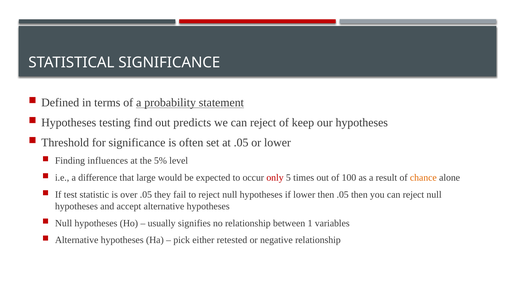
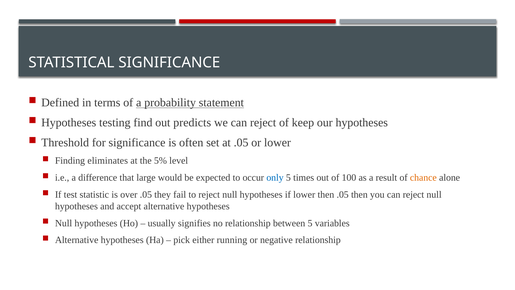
influences: influences -> eliminates (108, 160)
only colour: red -> blue (275, 177)
between 1: 1 -> 5 (310, 223)
retested: retested -> running (232, 240)
